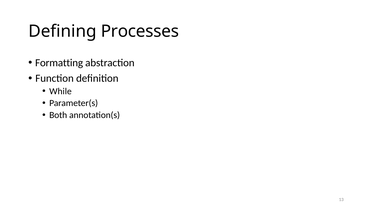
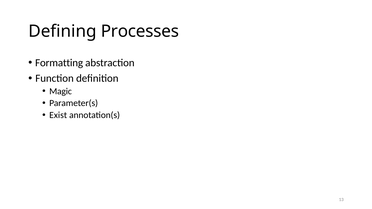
While: While -> Magic (61, 91)
Both: Both -> Exist (58, 115)
